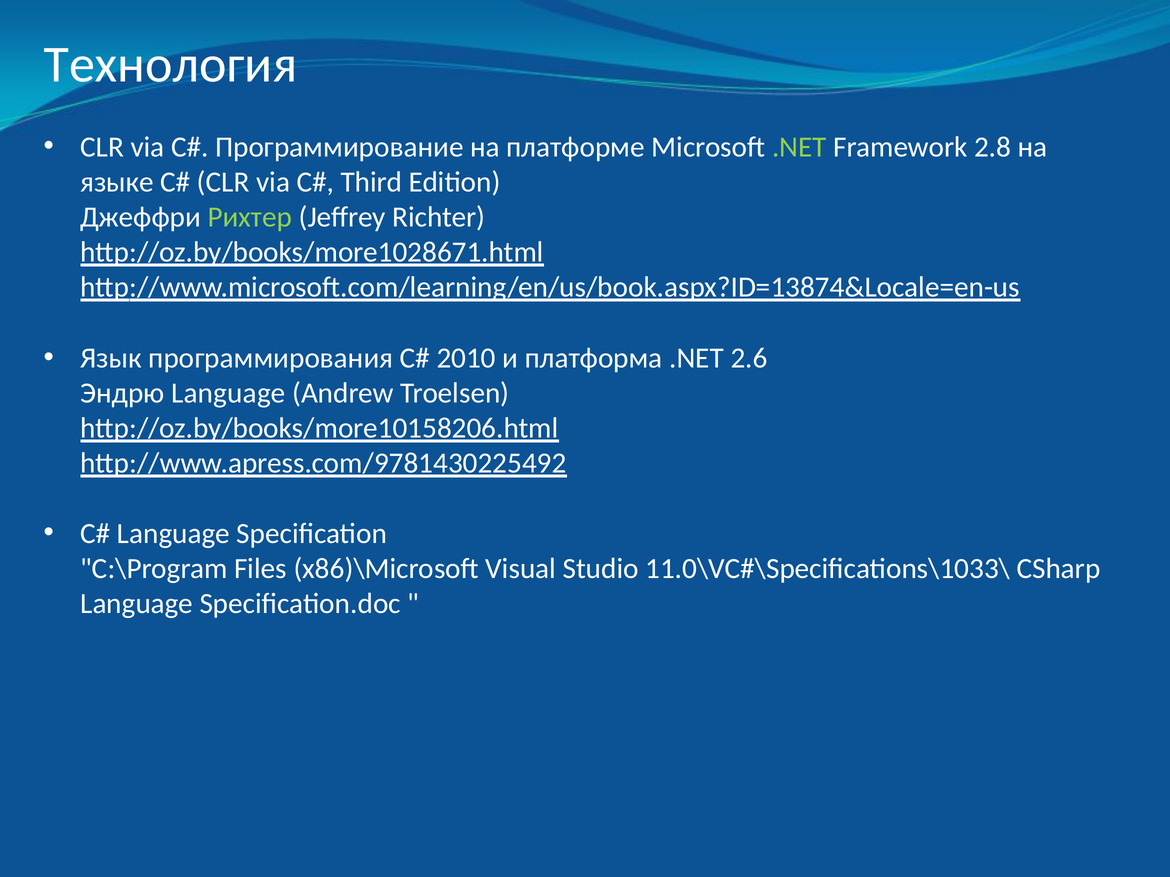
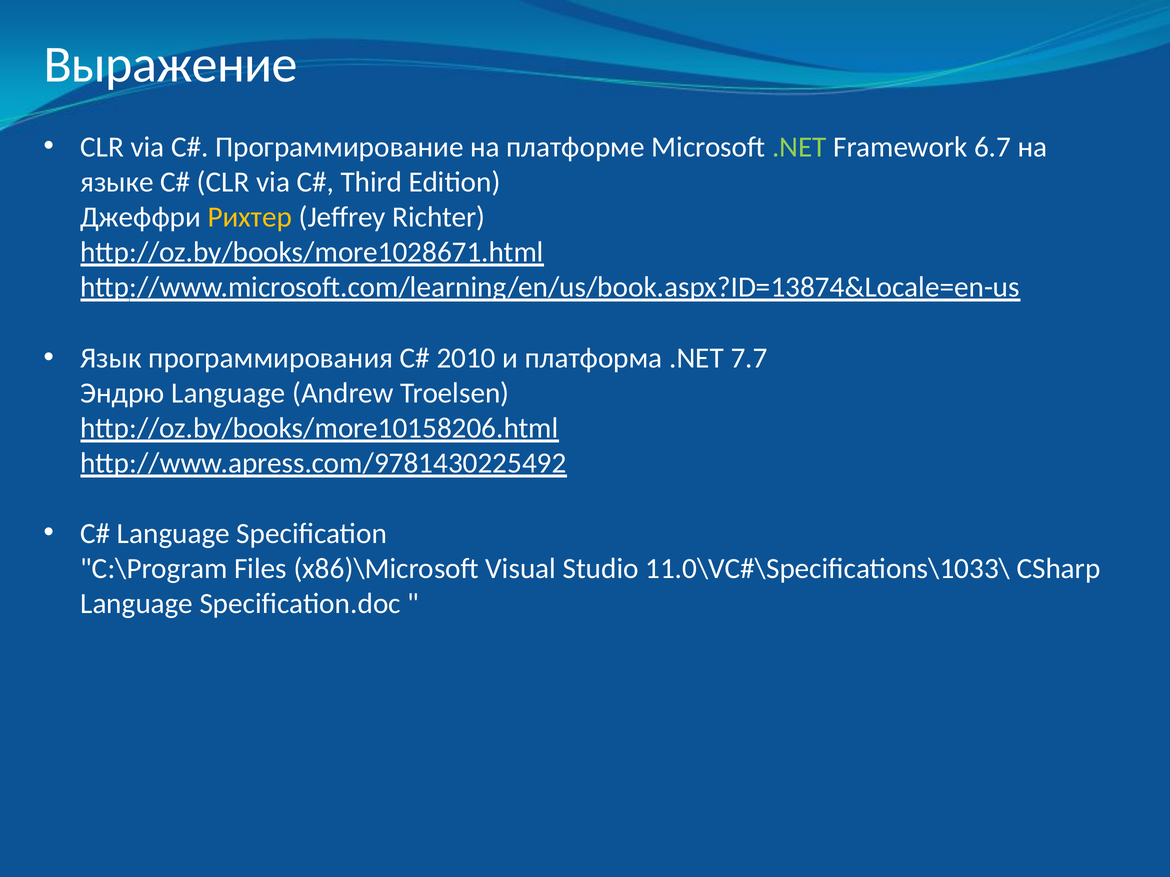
Технология: Технология -> Выражение (171, 65)
2.8: 2.8 -> 6.7 (993, 147)
Рихтер colour: light green -> yellow (250, 217)
2.6: 2.6 -> 7.7 (749, 358)
